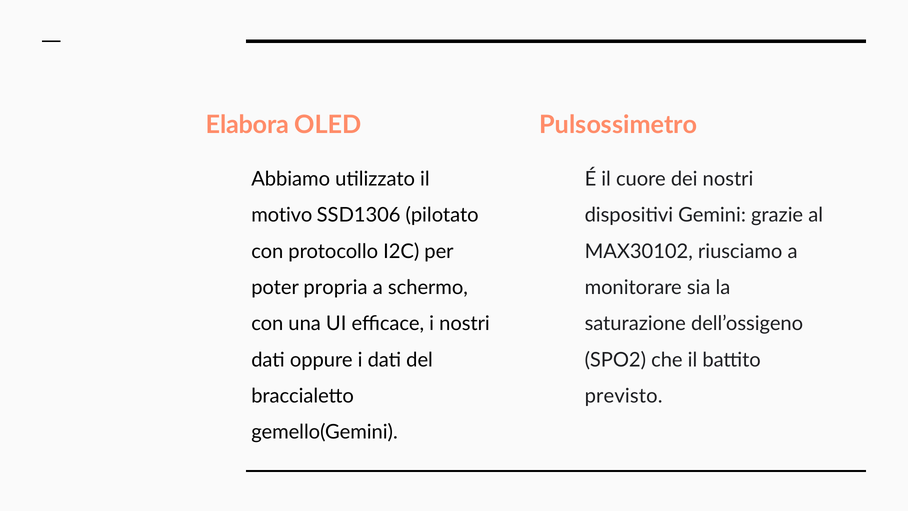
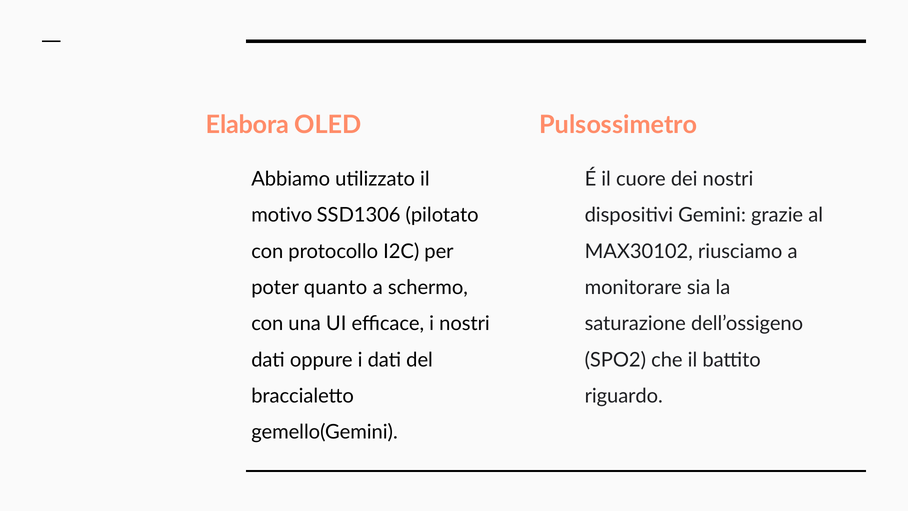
propria: propria -> quanto (335, 287)
previsto: previsto -> riguardo (624, 396)
